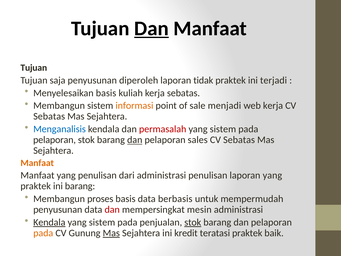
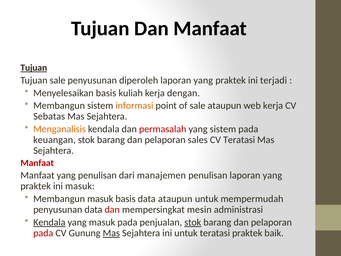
Dan underline: present -> none (151, 28)
Tujuan underline: none -> present (34, 68)
Tujuan saja: saja -> sale (58, 80)
tidak: tidak -> yang (203, 80)
kerja sebatas: sebatas -> dengan (183, 93)
sale menjadi: menjadi -> ataupun (225, 106)
Menganalisis colour: blue -> orange (60, 129)
pelaporan: pelaporan -> keuangan (54, 140)
dan underline: present -> none (135, 140)
Sebatas: Sebatas -> Teratasi (239, 140)
Manfaat colour: orange -> red (37, 163)
dari administrasi: administrasi -> manajemen (161, 175)
ini barang: barang -> masuk (80, 186)
Membangun proses: proses -> masuk (100, 199)
data berbasis: berbasis -> ataupun (175, 199)
sistem: sistem -> masuk (102, 222)
pada colour: orange -> red (43, 233)
ini kredit: kredit -> untuk (186, 233)
